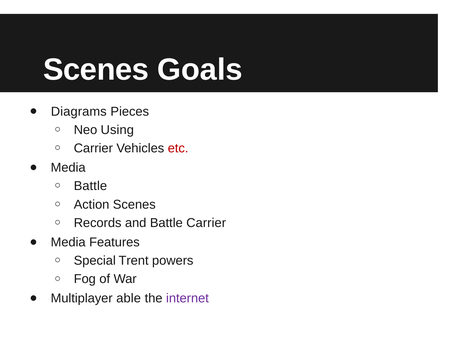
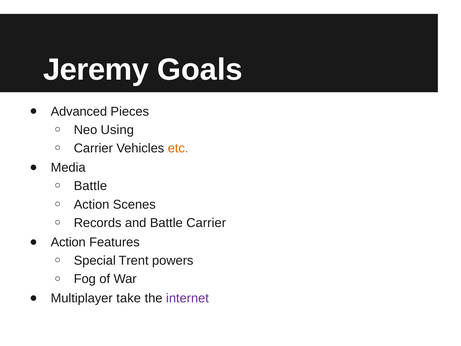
Scenes: Scenes -> Jeremy (96, 70)
Diagrams: Diagrams -> Advanced (79, 111)
etc colour: red -> orange (178, 148)
Media: Media -> Action (68, 242)
able: able -> take (129, 298)
